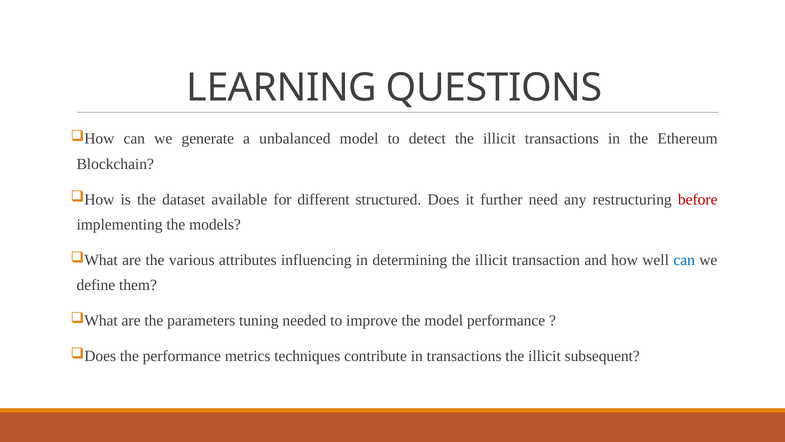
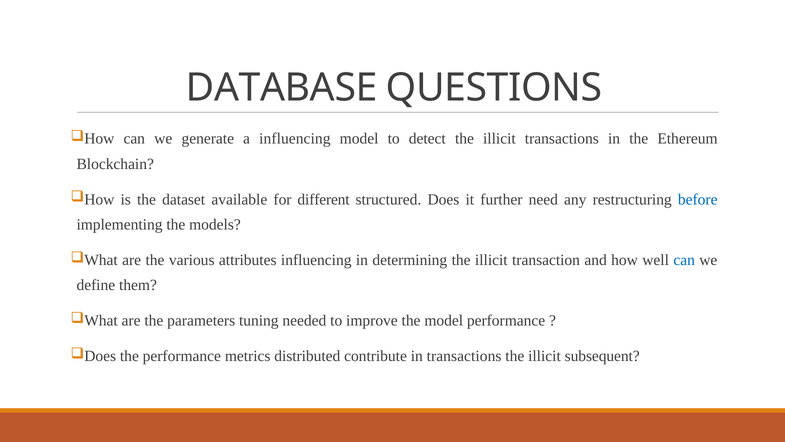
LEARNING: LEARNING -> DATABASE (282, 88)
a unbalanced: unbalanced -> influencing (295, 139)
before colour: red -> blue (698, 199)
techniques: techniques -> distributed (307, 356)
